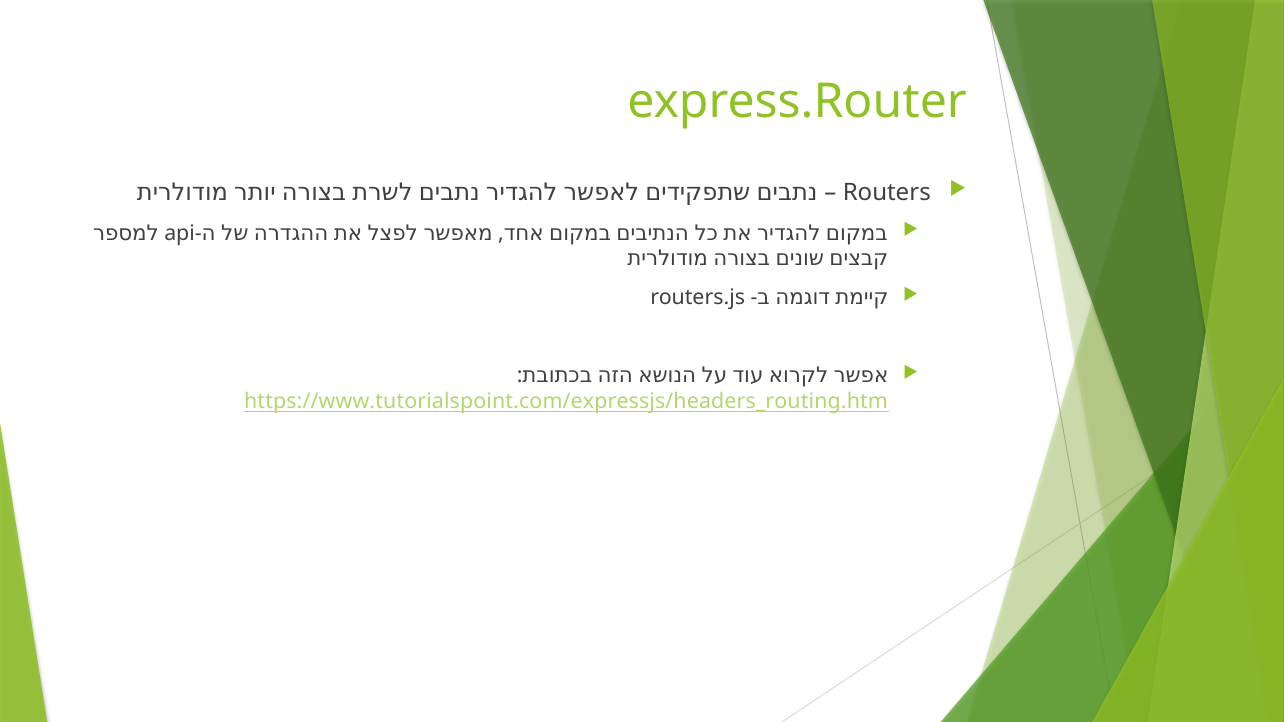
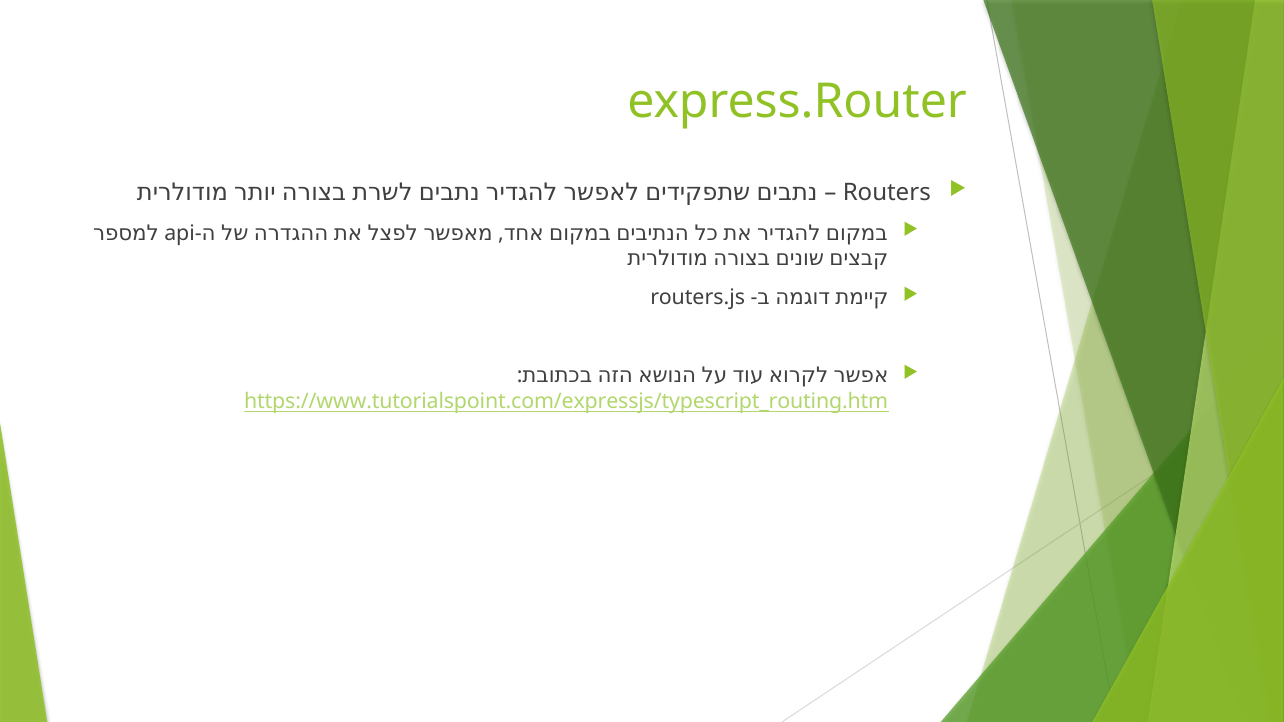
https://www.tutorialspoint.com/expressjs/headers_routing.htm: https://www.tutorialspoint.com/expressjs/headers_routing.htm -> https://www.tutorialspoint.com/expressjs/typescript_routing.htm (566, 402)
